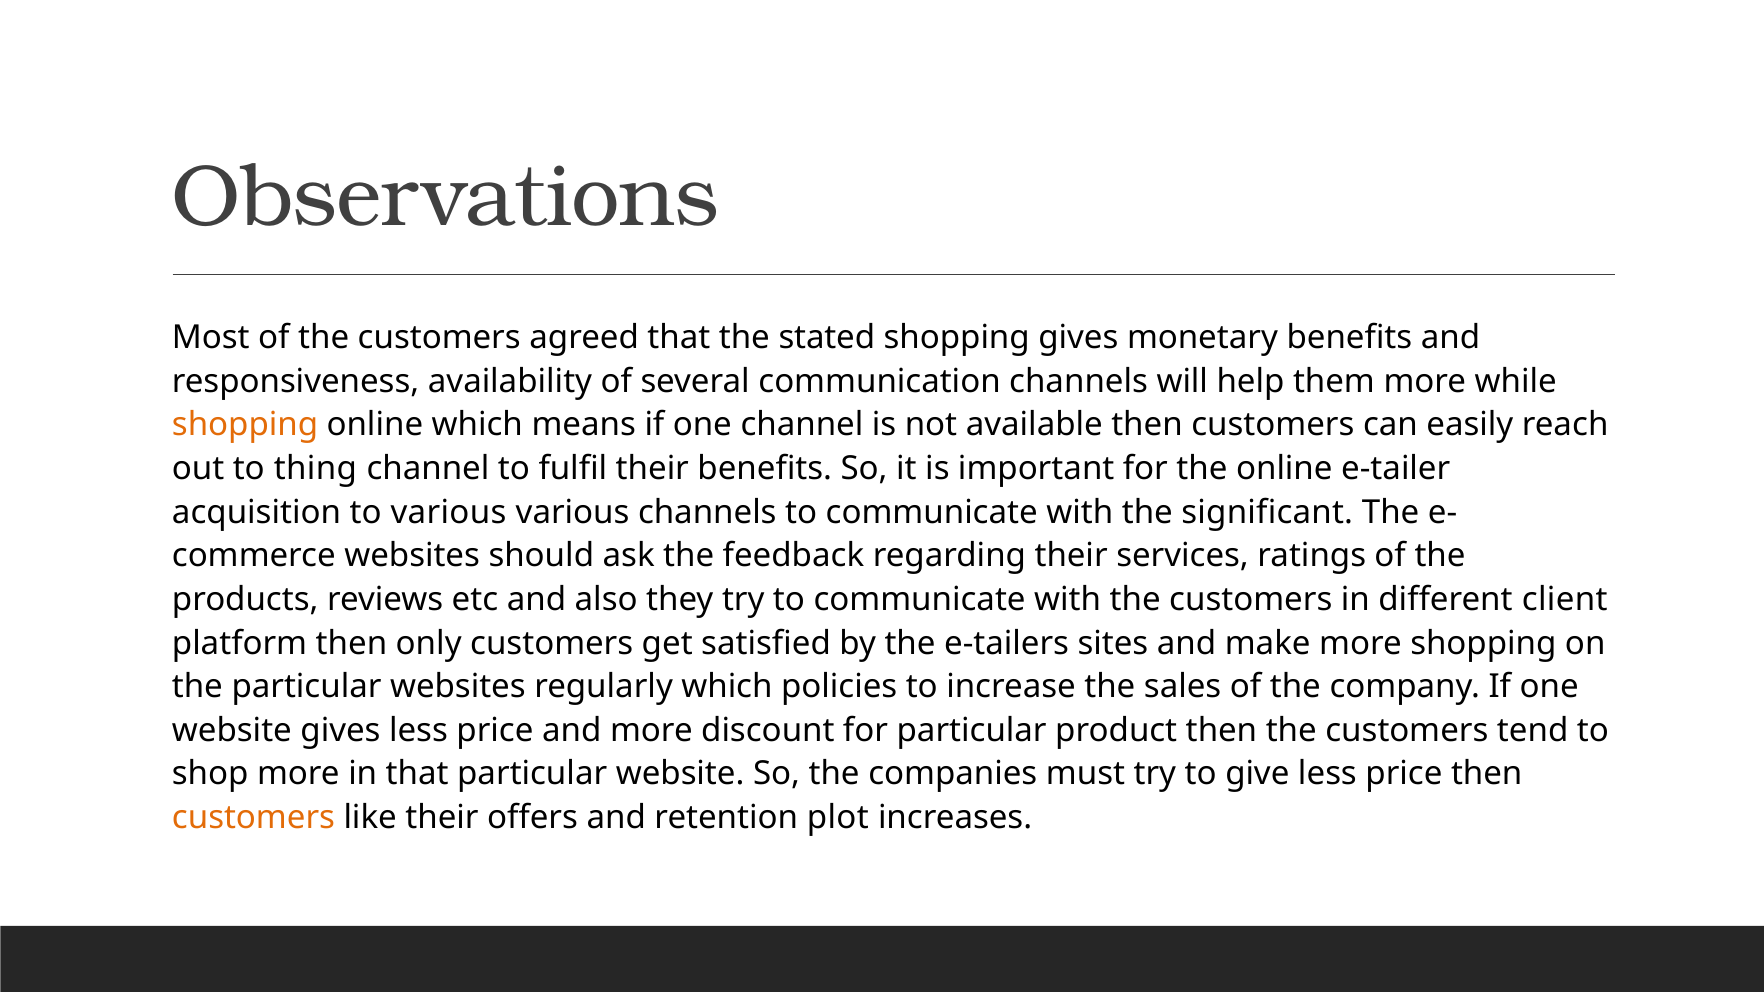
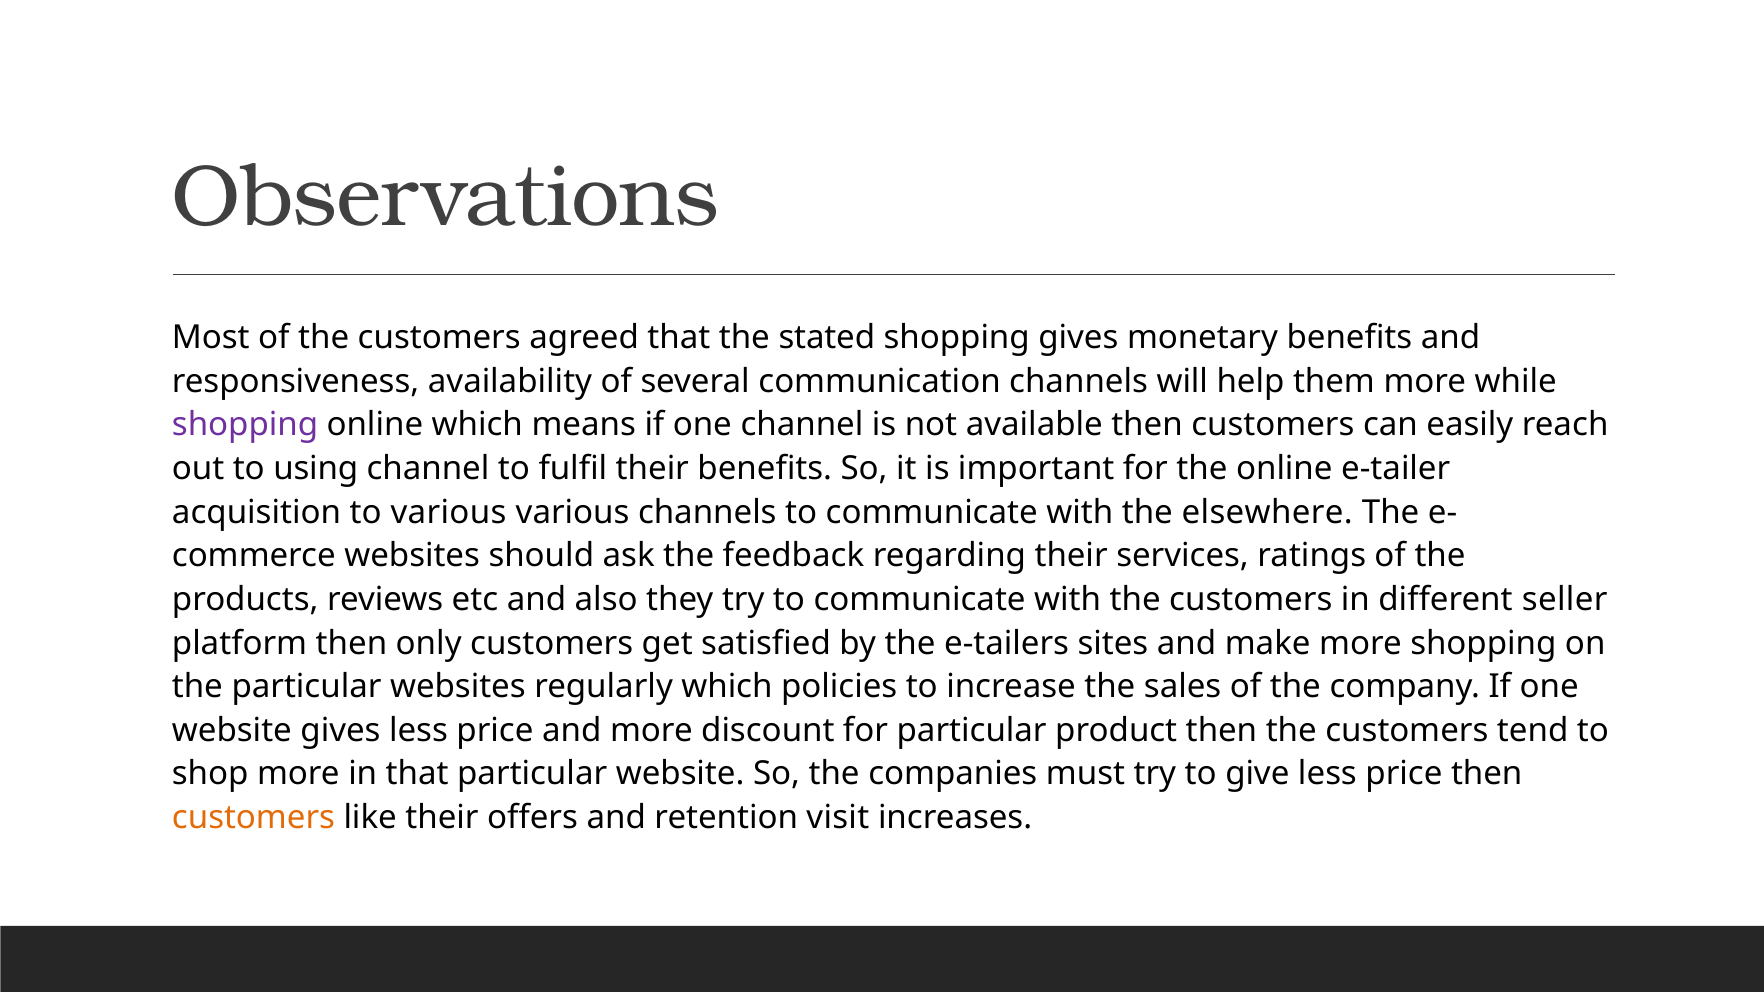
shopping colour: orange -> purple (245, 425)
thing: thing -> using (316, 469)
significant: significant -> elsewhere (1267, 512)
client: client -> seller (1565, 600)
plot: plot -> visit (838, 818)
